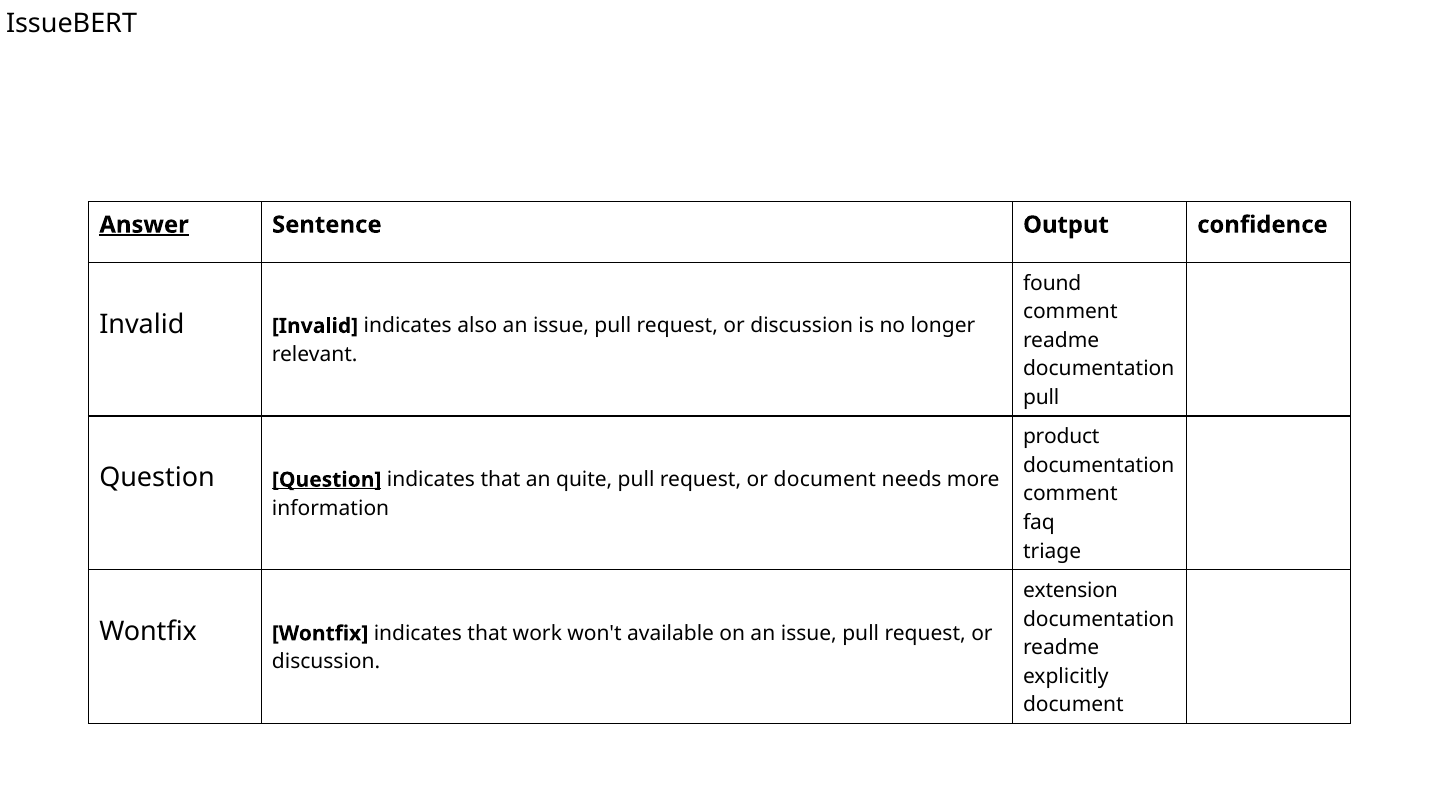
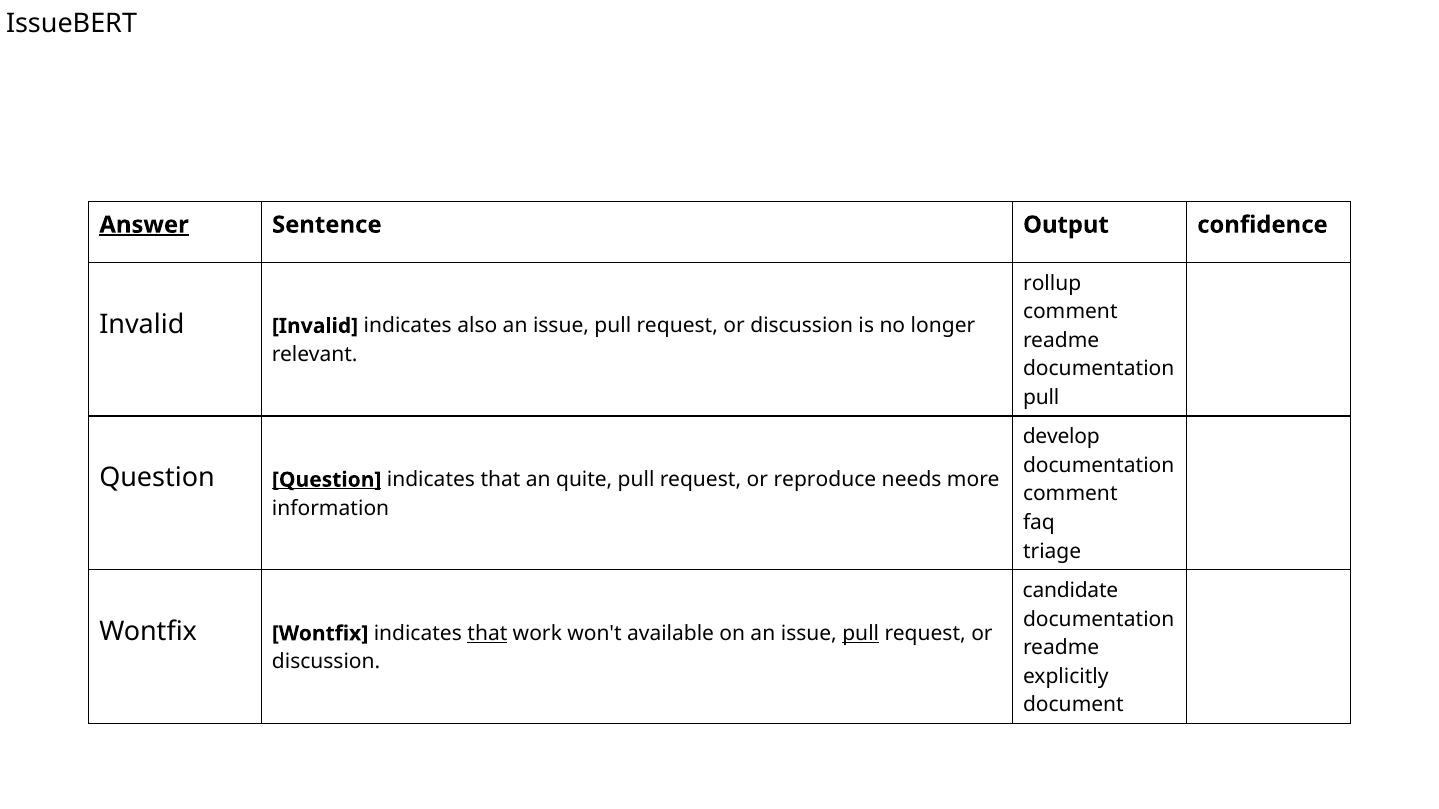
found: found -> rollup (1052, 283)
product: product -> develop (1061, 437)
or document: document -> reproduce (825, 480)
extension: extension -> candidate (1070, 591)
that underline: none -> present (487, 634)
pull underline: none -> present (861, 634)
